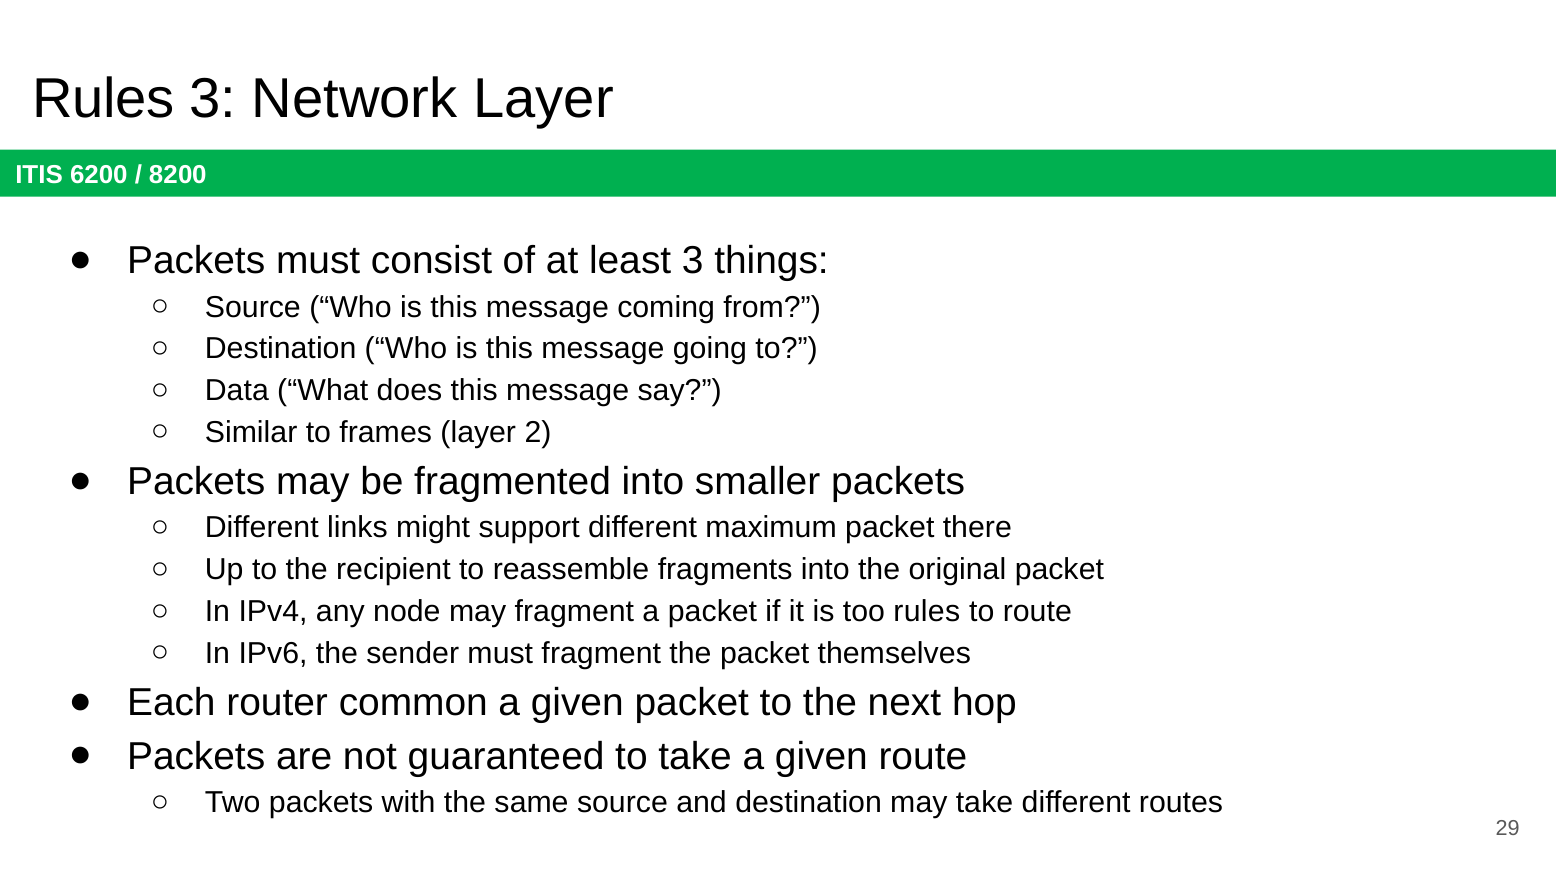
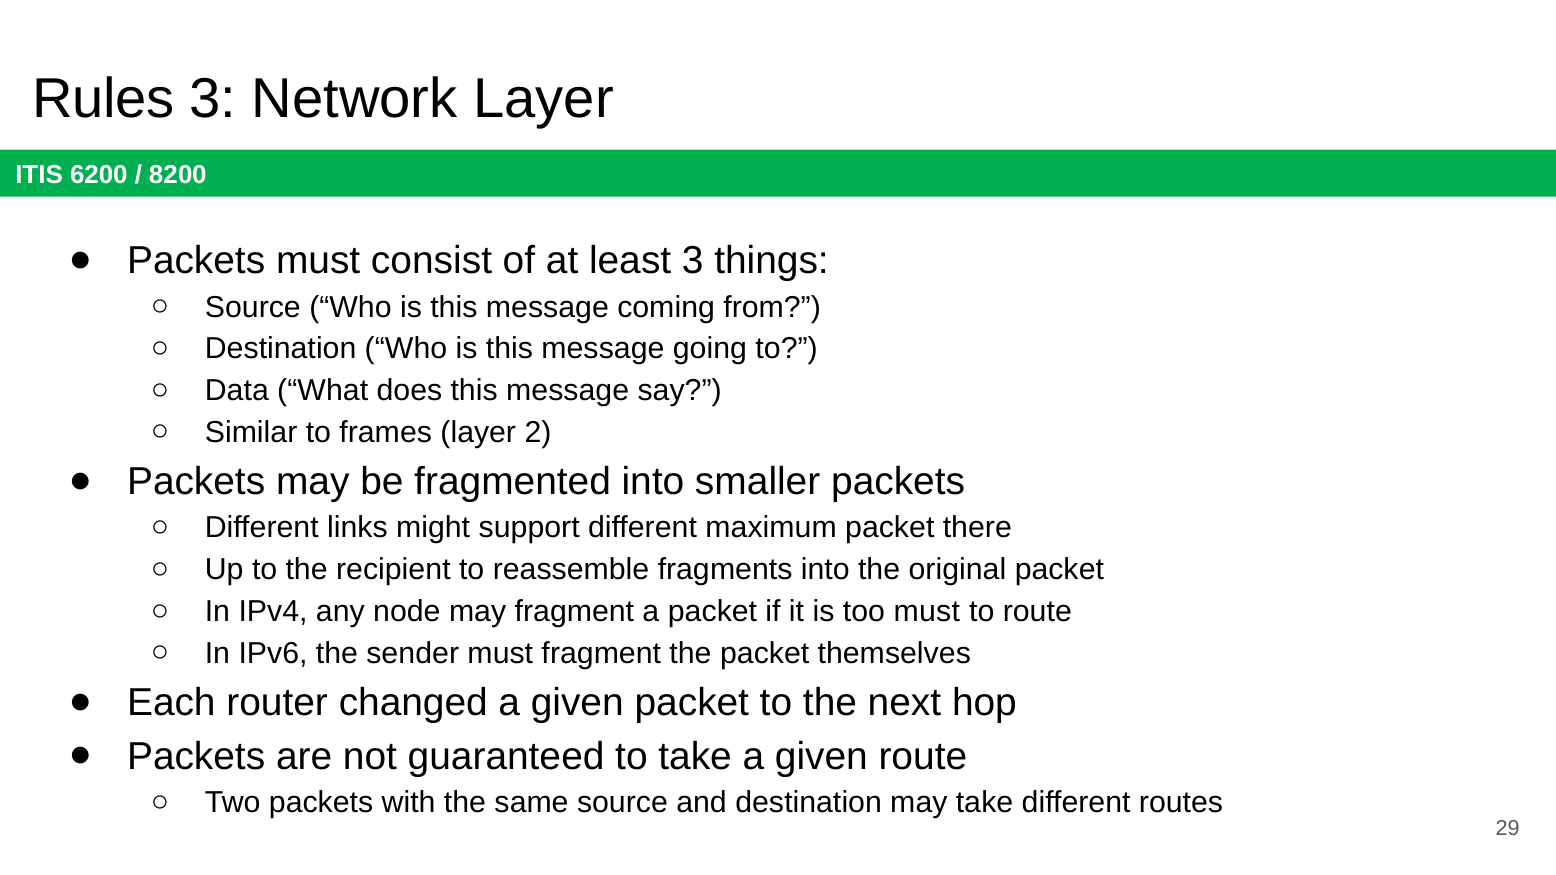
too rules: rules -> must (927, 612)
common: common -> changed (413, 703)
